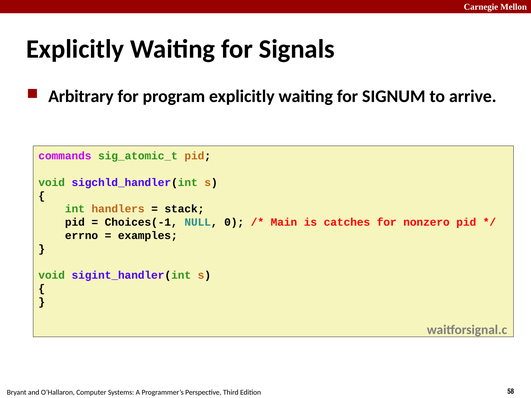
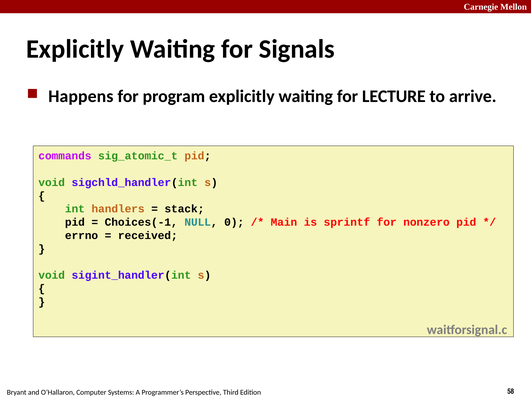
Arbitrary: Arbitrary -> Happens (81, 96)
SIGNUM: SIGNUM -> LECTURE (394, 96)
catches: catches -> sprintf (347, 222)
examples: examples -> received (148, 236)
